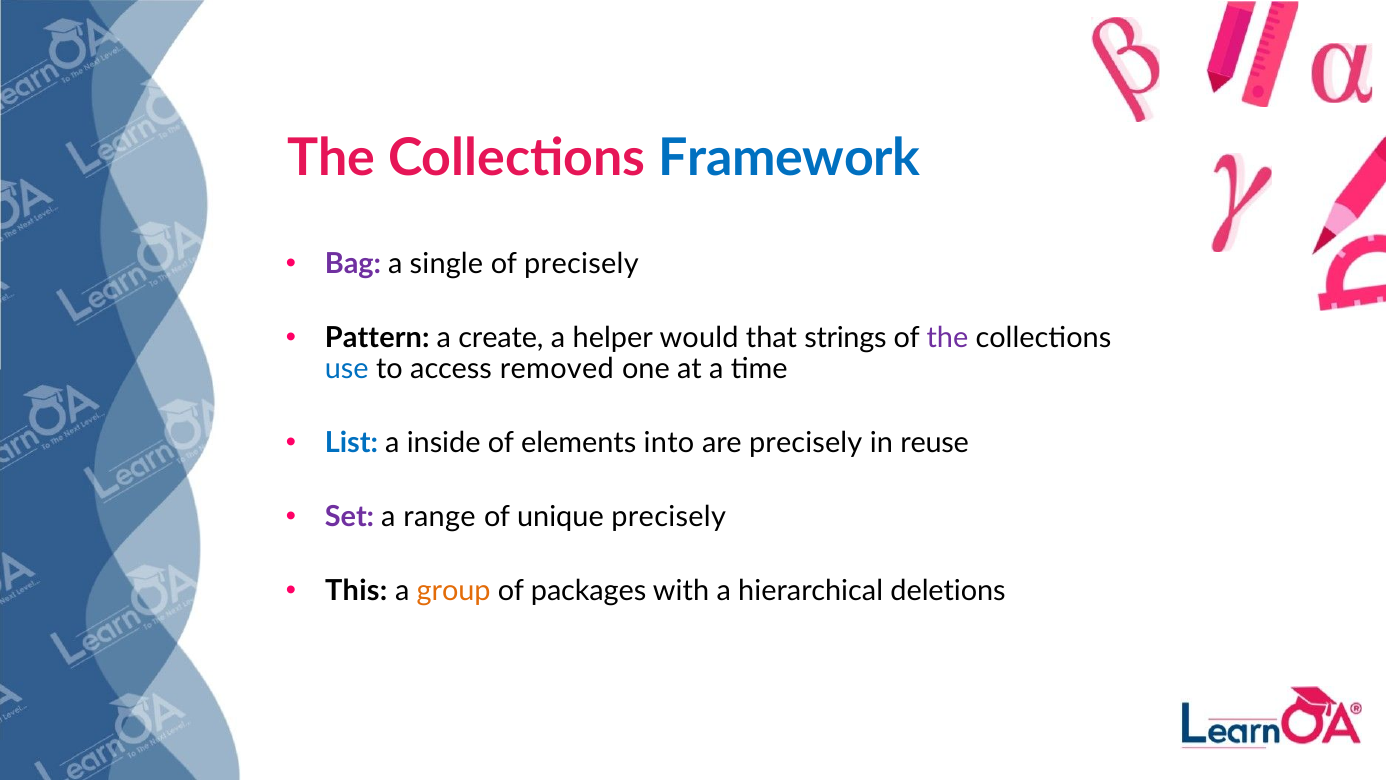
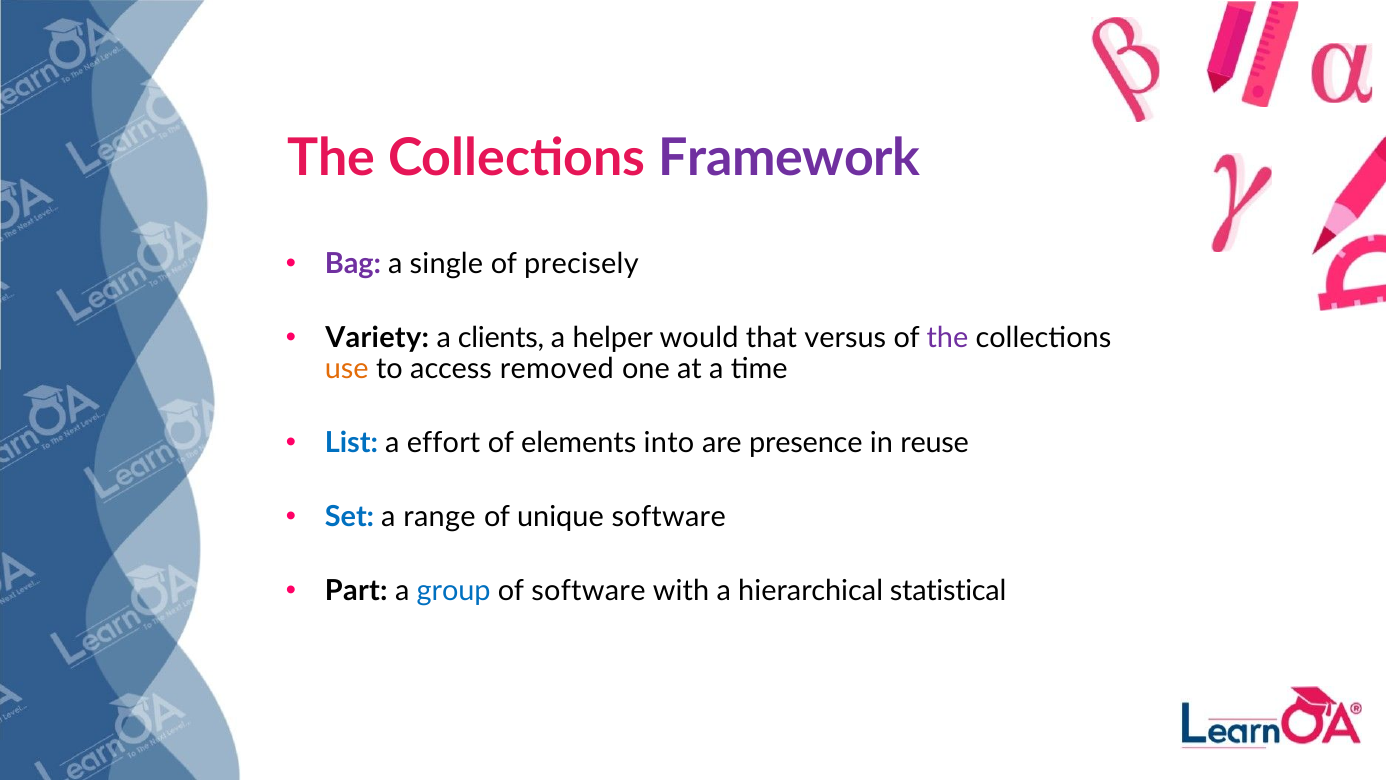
Framework colour: blue -> purple (789, 158)
Pattern: Pattern -> Variety (377, 338)
create: create -> clients (501, 338)
strings: strings -> versus (845, 338)
use colour: blue -> orange (347, 369)
inside: inside -> effort (444, 443)
are precisely: precisely -> presence (806, 443)
Set colour: purple -> blue (349, 517)
unique precisely: precisely -> software (669, 517)
This: This -> Part (356, 591)
group colour: orange -> blue (454, 591)
of packages: packages -> software (588, 591)
deletions: deletions -> statistical (948, 591)
